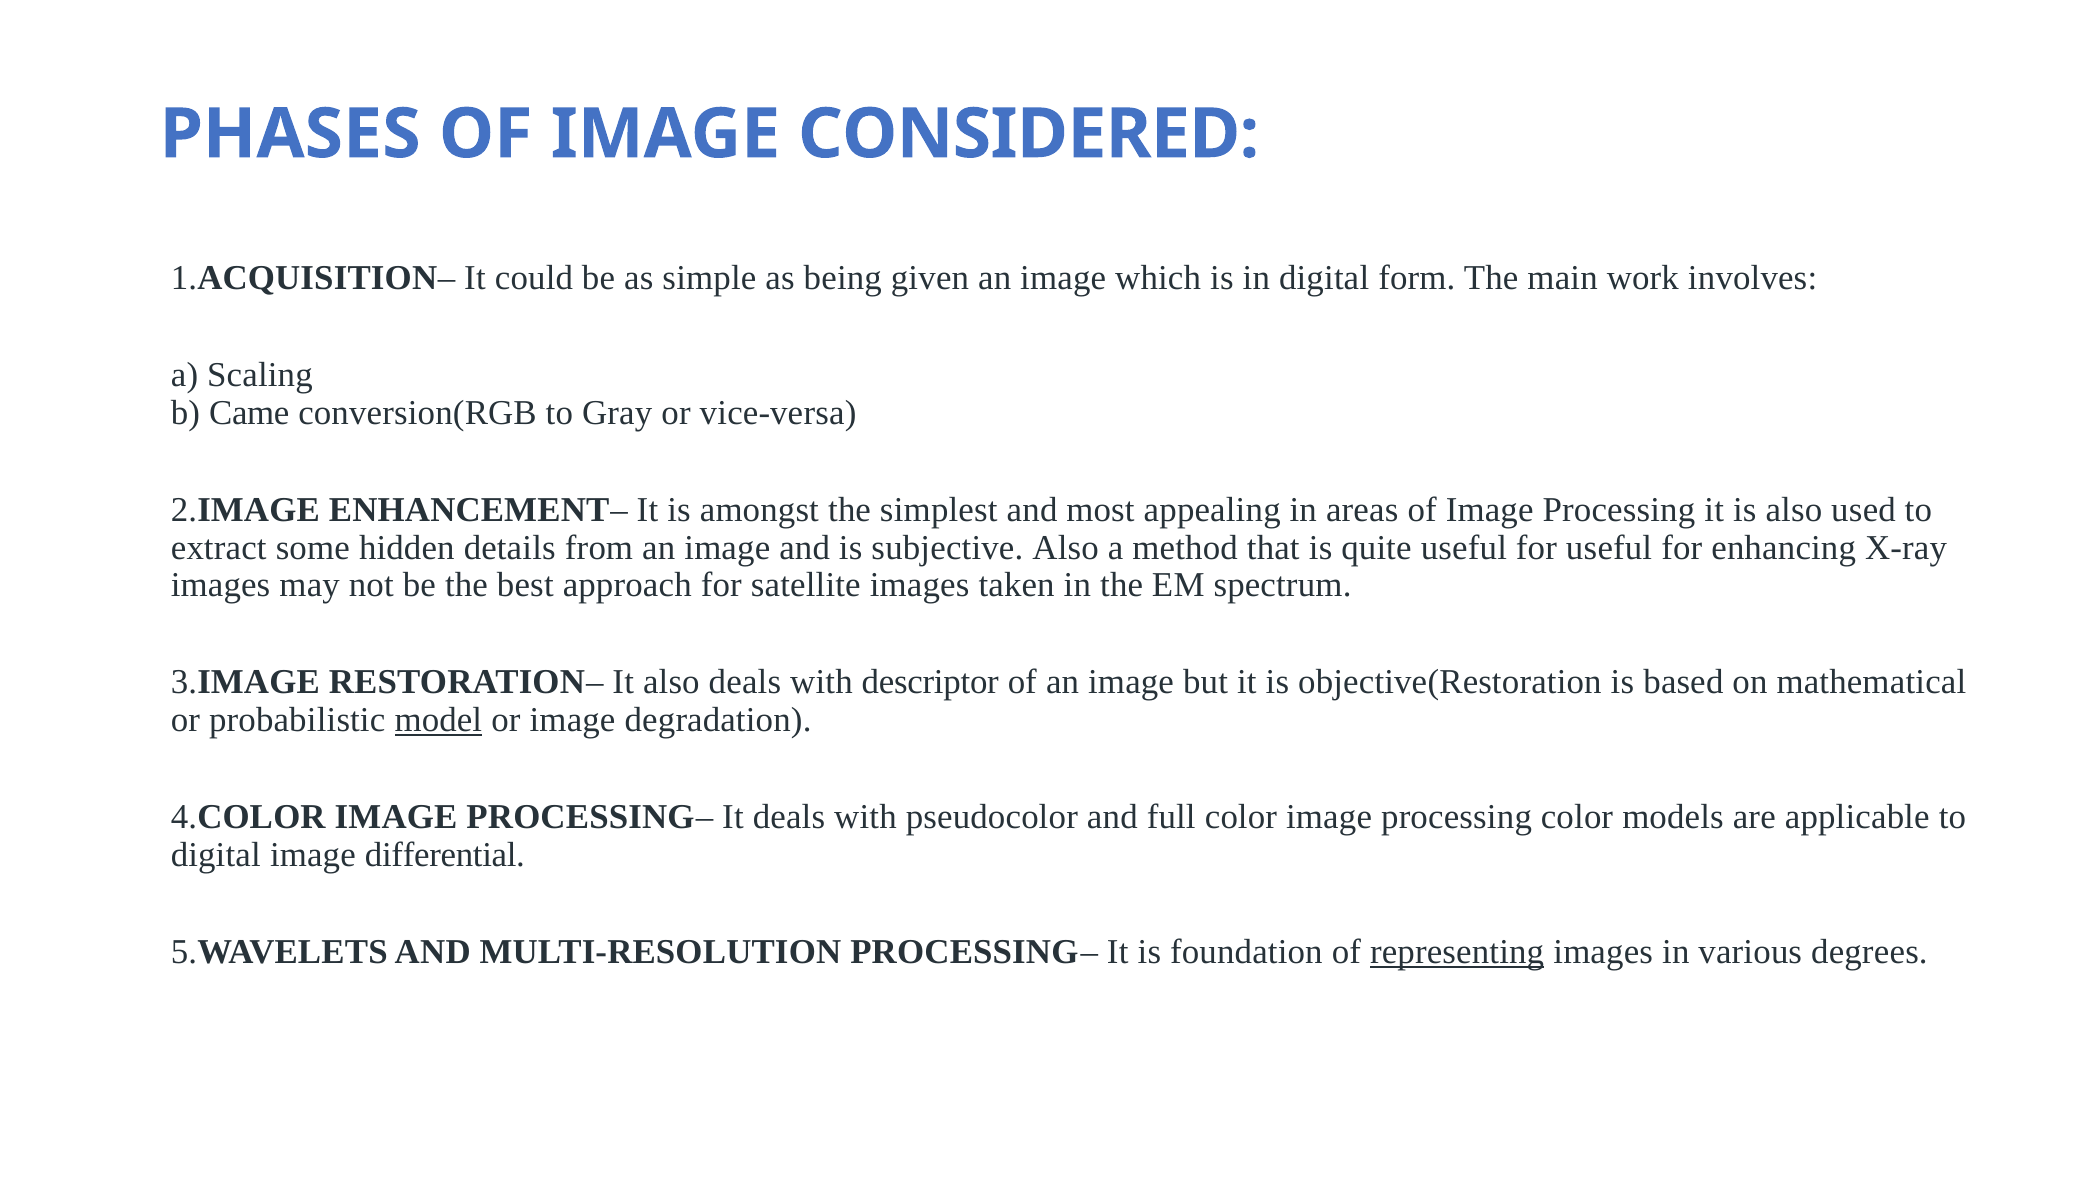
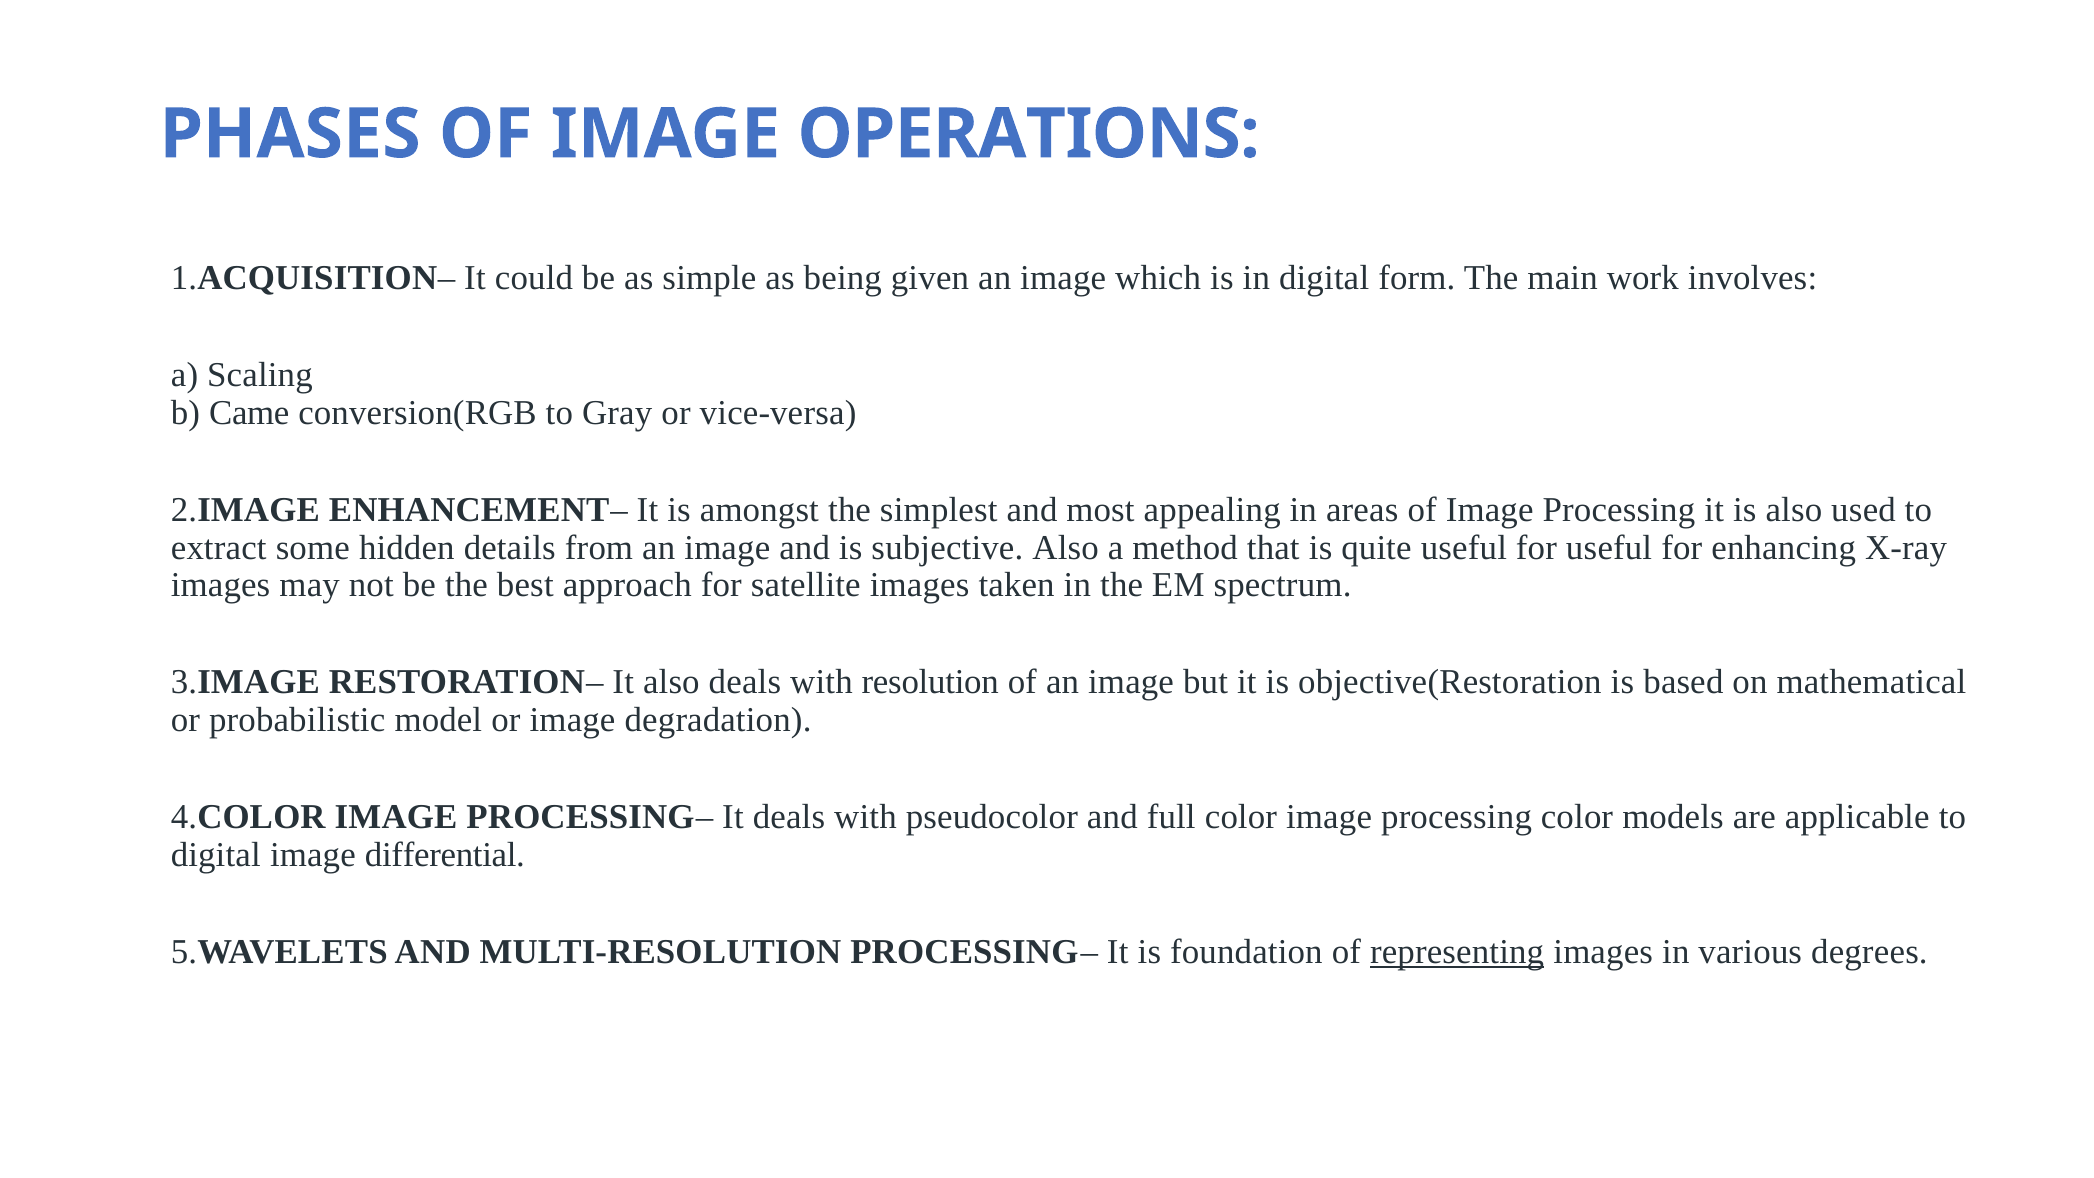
CONSIDERED: CONSIDERED -> OPERATIONS (1029, 134)
descriptor: descriptor -> resolution (930, 682)
model underline: present -> none (438, 720)
